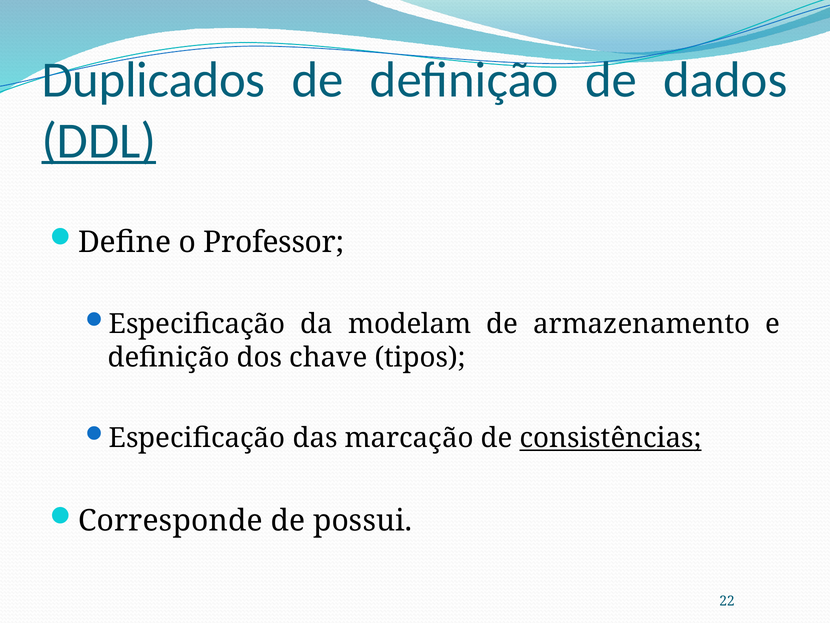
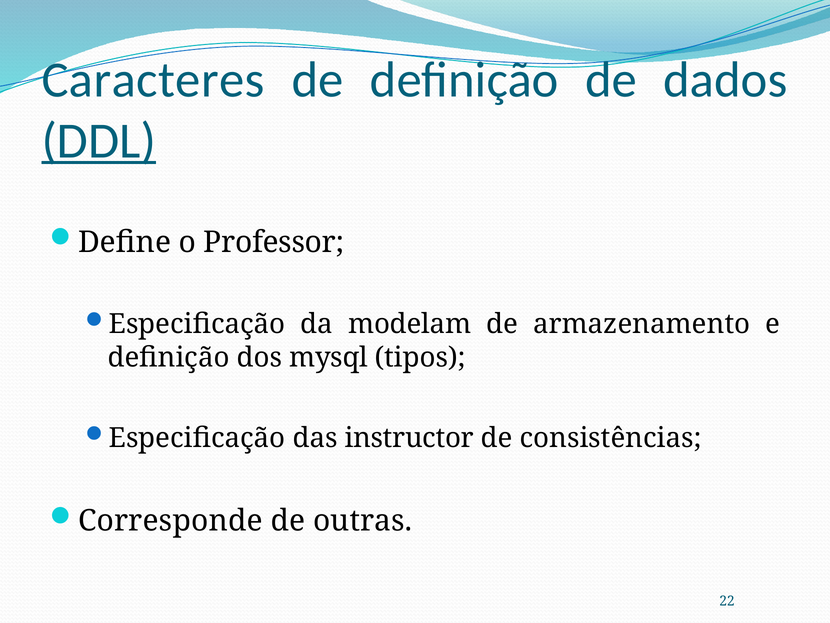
Duplicados: Duplicados -> Caracteres (153, 80)
chave: chave -> mysql (329, 357)
marcação: marcação -> instructor (409, 438)
consistências underline: present -> none (611, 438)
possui: possui -> outras (363, 521)
